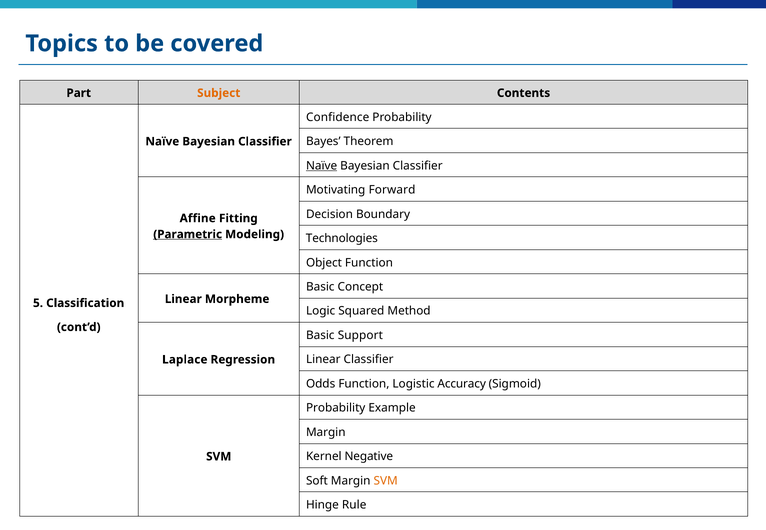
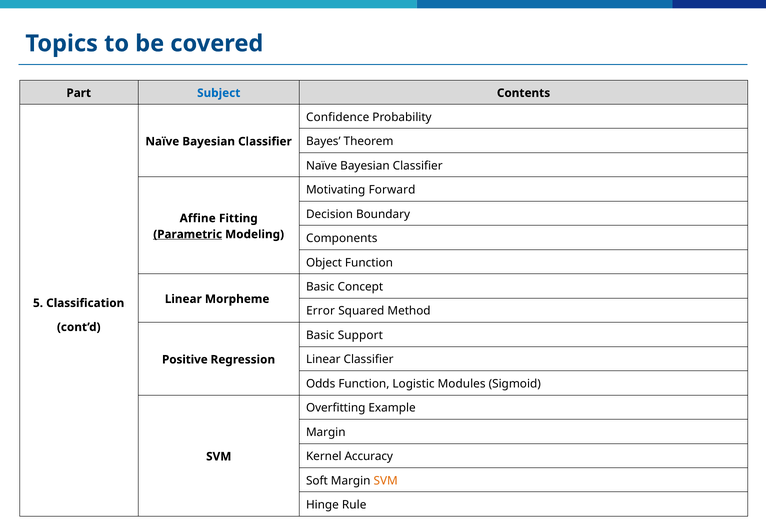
Subject colour: orange -> blue (219, 93)
Naïve underline: present -> none (322, 166)
Technologies: Technologies -> Components (342, 239)
Logic: Logic -> Error (321, 311)
Laplace: Laplace -> Positive (185, 360)
Accuracy: Accuracy -> Modules (462, 384)
Probability: Probability -> Overfitting (336, 408)
Negative: Negative -> Accuracy (369, 457)
